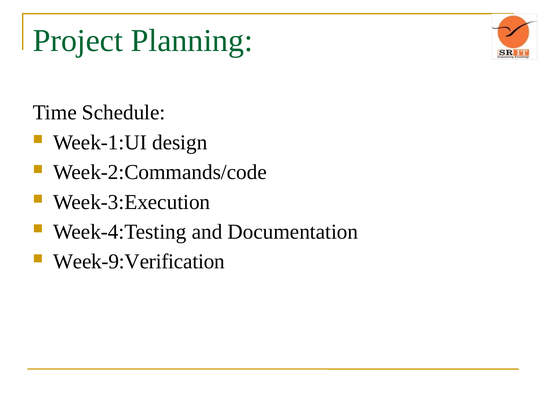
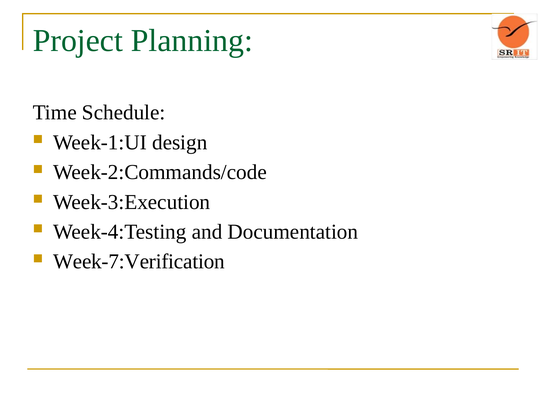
Week-9:Verification: Week-9:Verification -> Week-7:Verification (139, 261)
